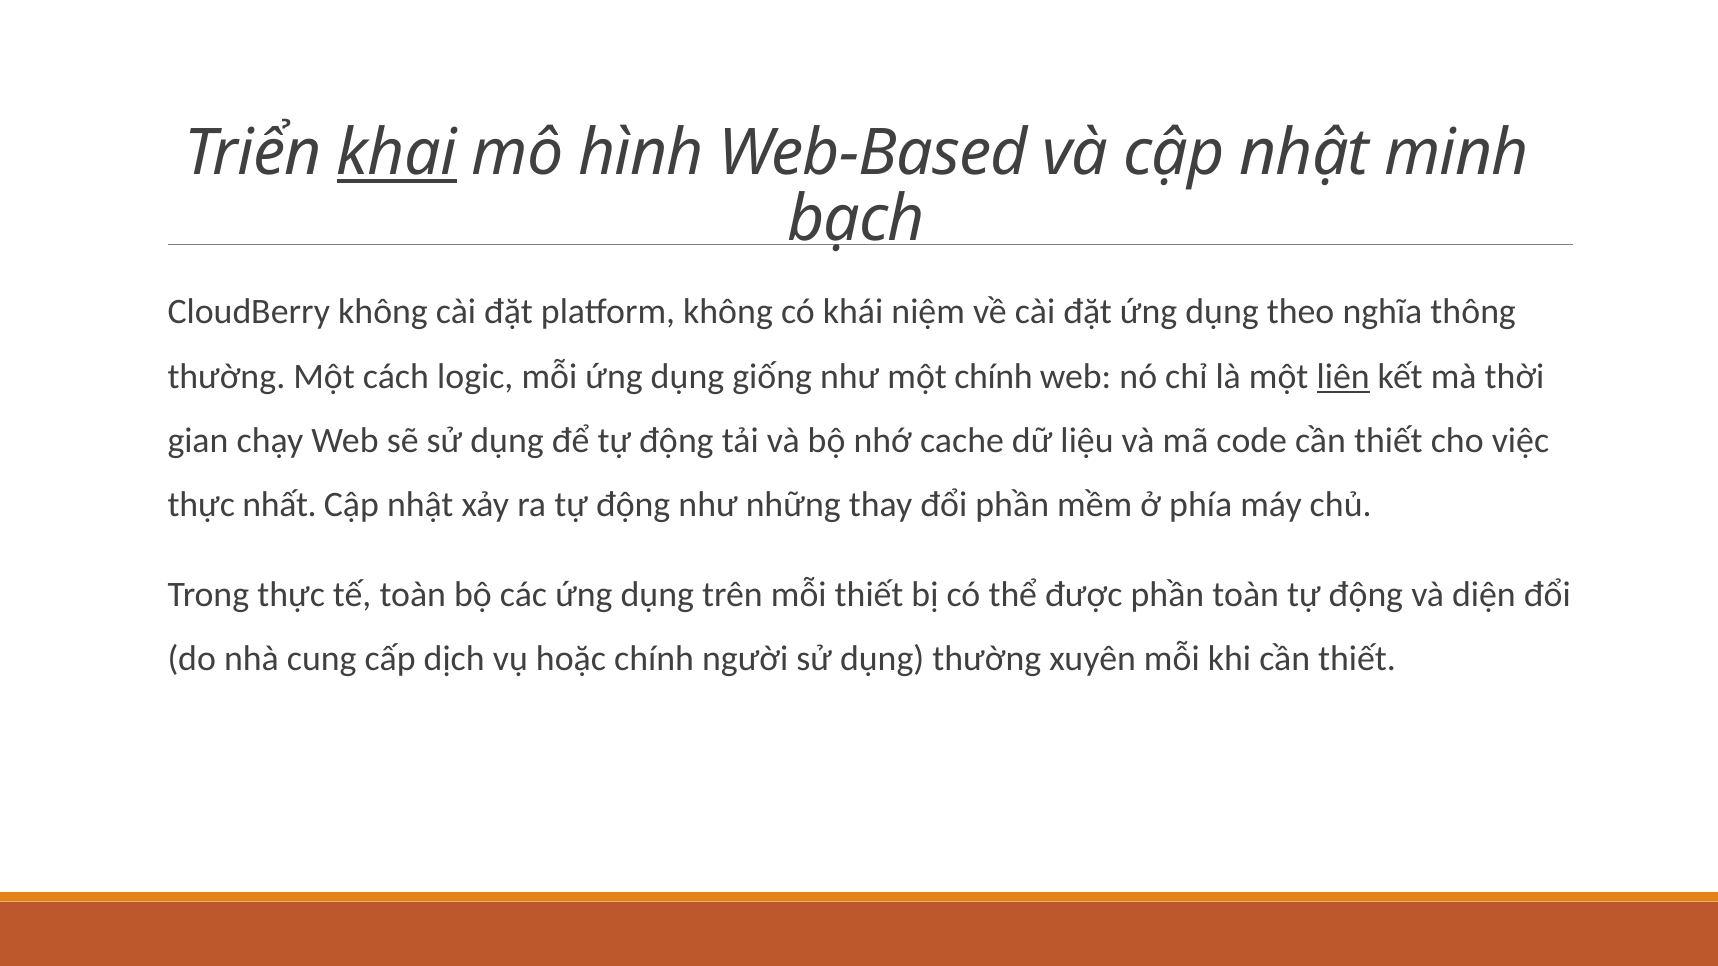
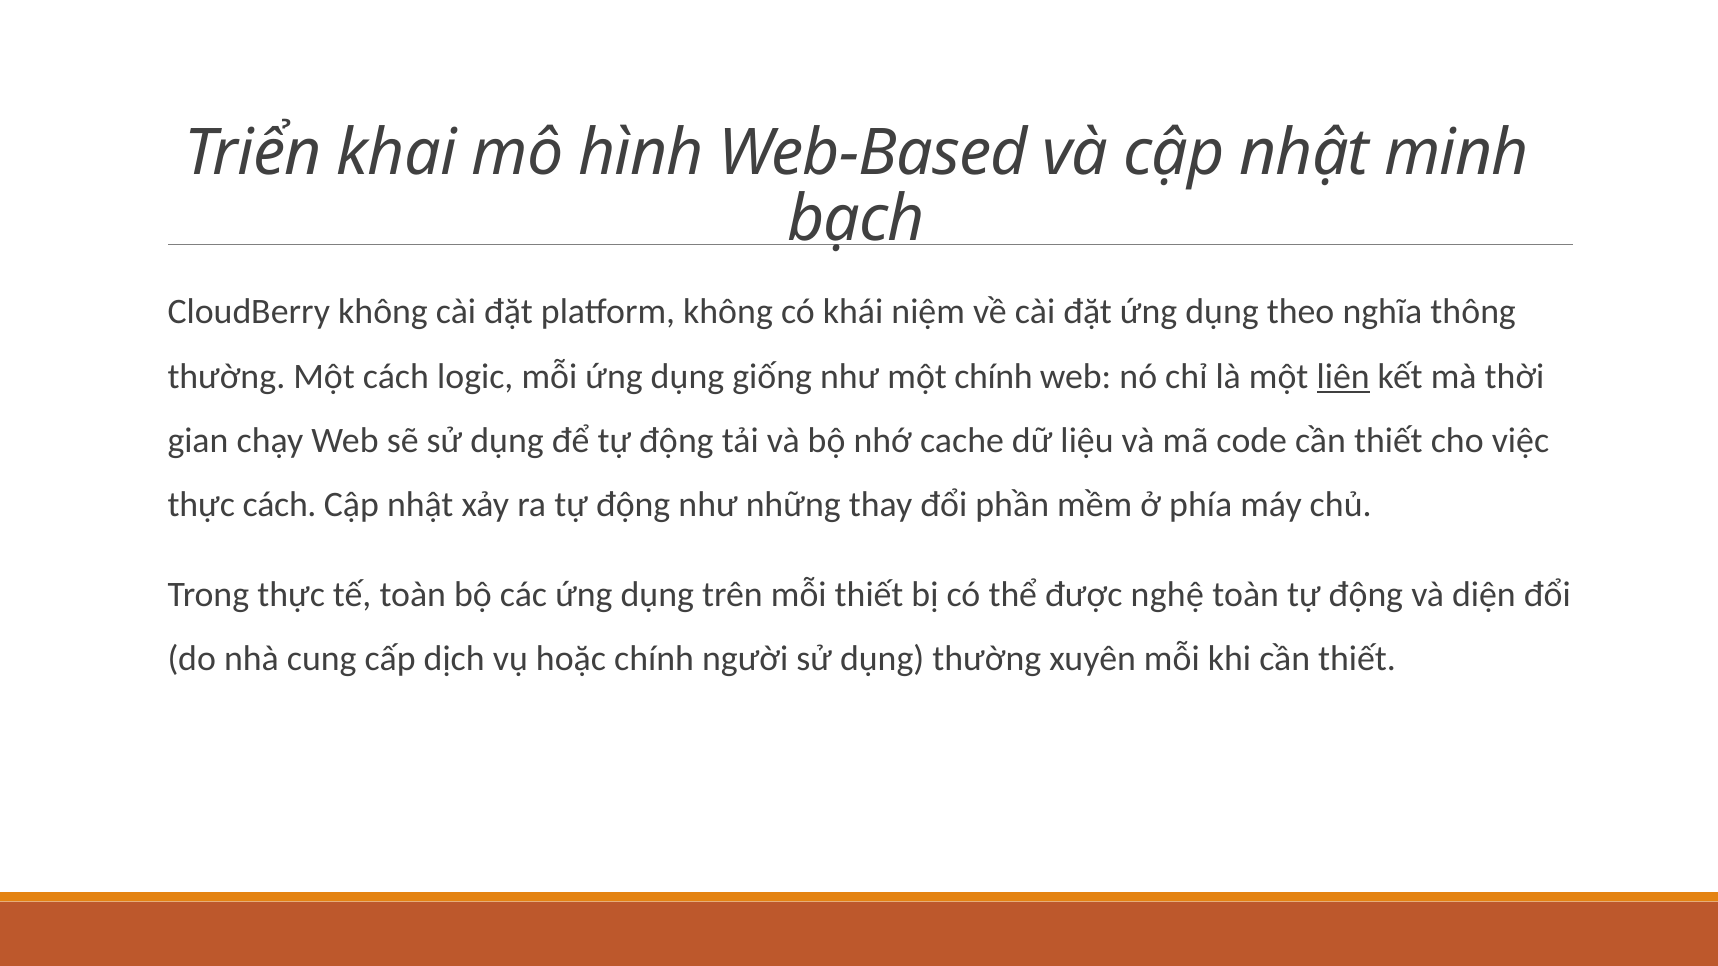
khai underline: present -> none (397, 153)
thực nhất: nhất -> cách (280, 505)
được phần: phần -> nghệ (1167, 595)
